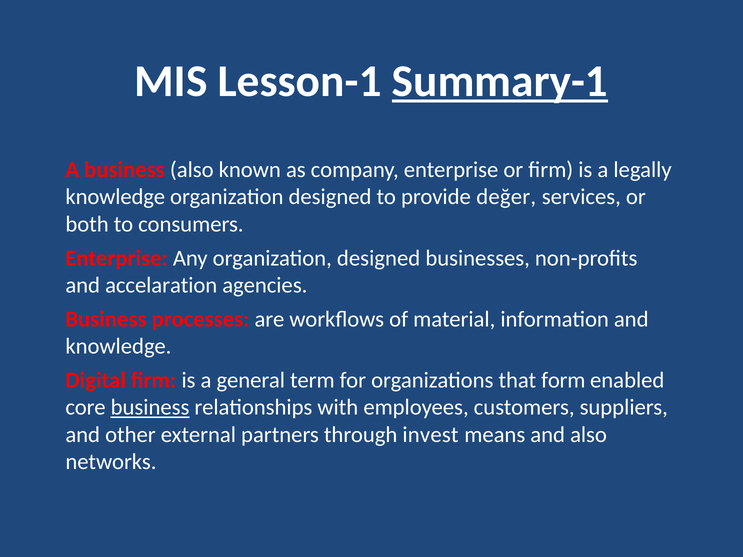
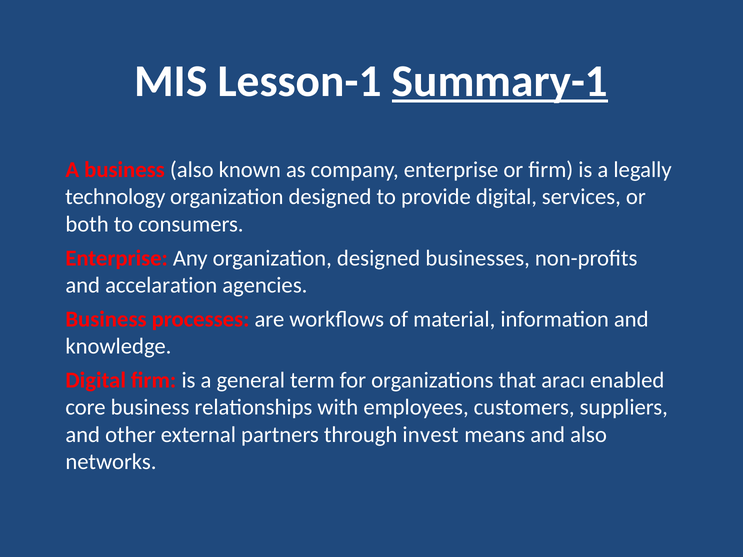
knowledge: knowledge -> technology (115, 197)
provide değer: değer -> digital (506, 197)
form: form -> aracı (563, 380)
business underline: present -> none (150, 408)
